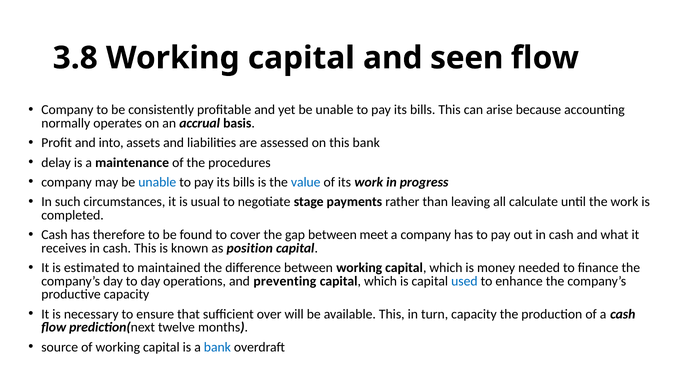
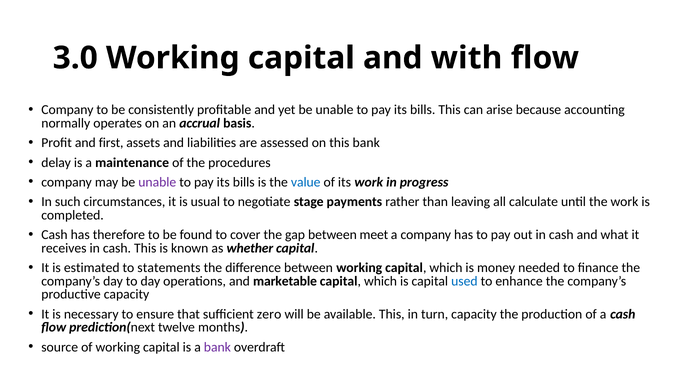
3.8: 3.8 -> 3.0 (75, 58)
seen: seen -> with (467, 58)
into: into -> first (111, 143)
unable colour: blue -> purple (157, 183)
position: position -> whether (250, 249)
maintained: maintained -> statements (169, 268)
preventing: preventing -> marketable (285, 282)
over: over -> zero (269, 315)
bank colour: blue -> purple (217, 348)
